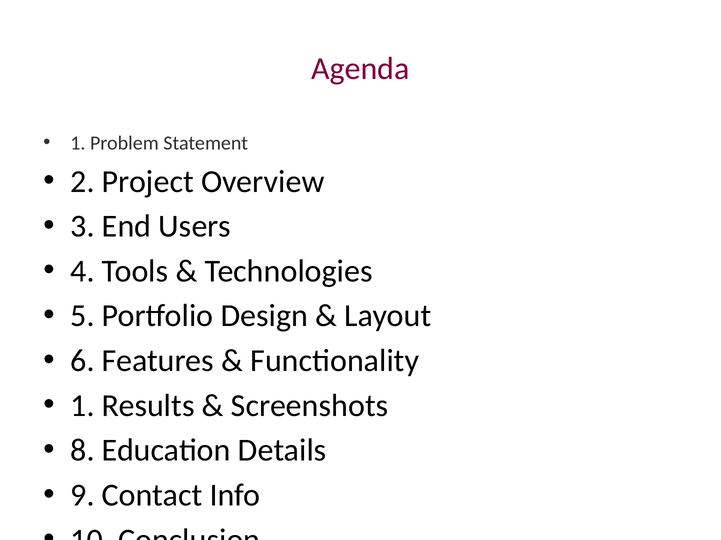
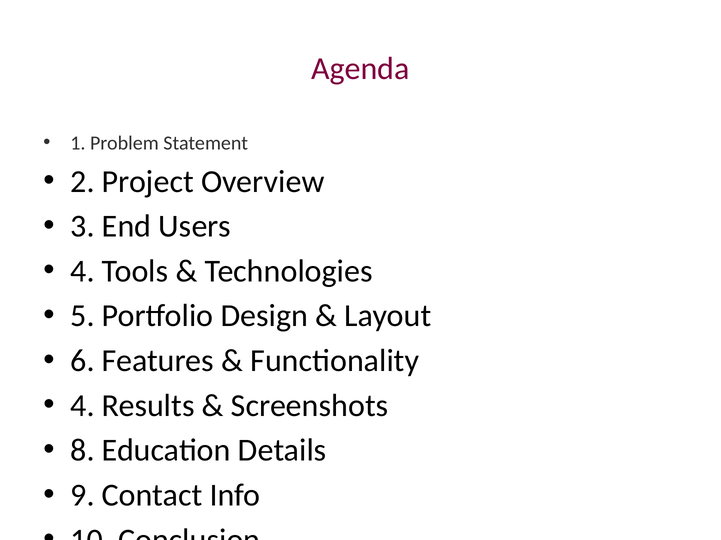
1: 1 -> 4 (82, 406)
